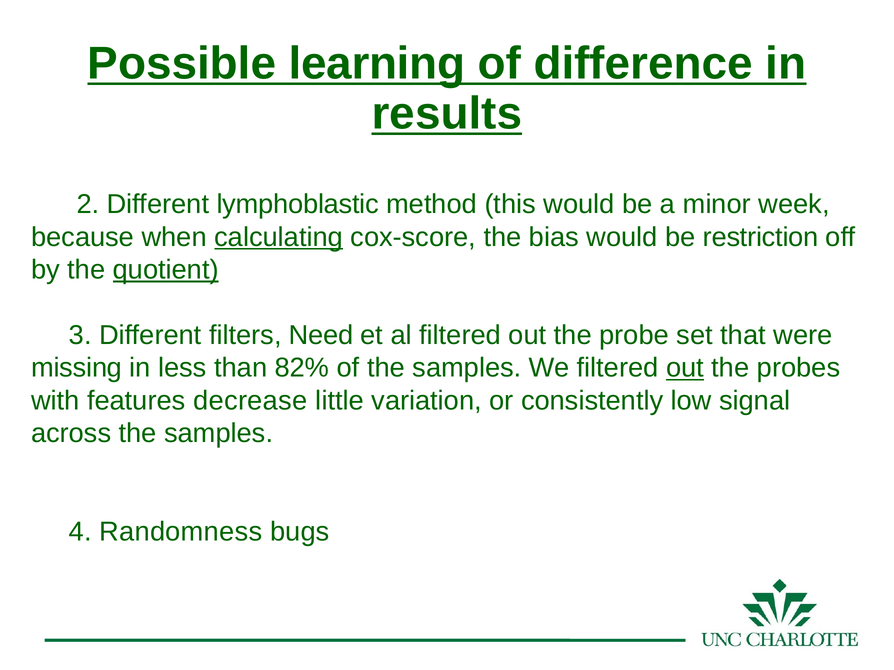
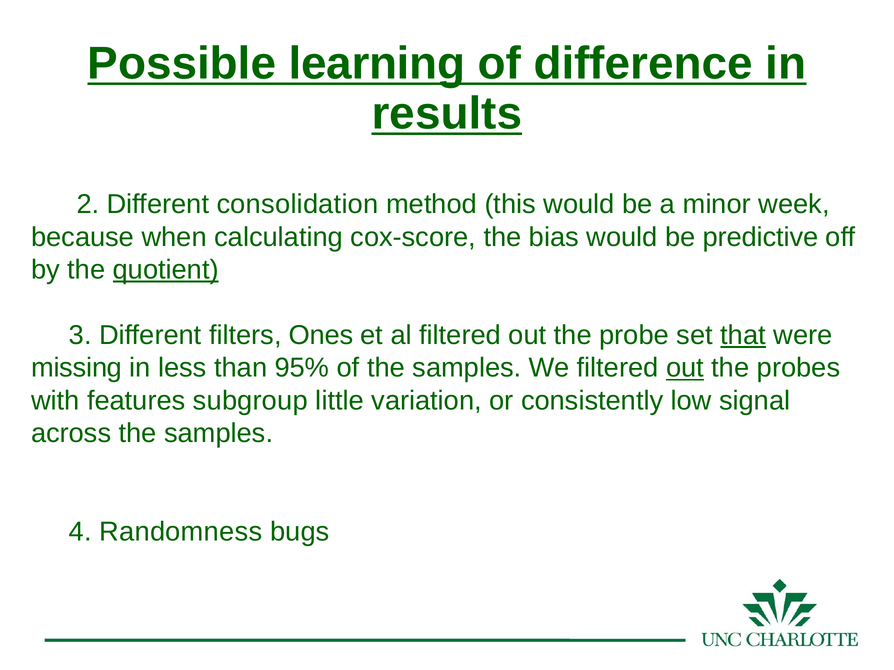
lymphoblastic: lymphoblastic -> consolidation (298, 204)
calculating underline: present -> none (279, 237)
restriction: restriction -> predictive (761, 237)
Need: Need -> Ones (321, 335)
that underline: none -> present (743, 335)
82%: 82% -> 95% (302, 368)
decrease: decrease -> subgroup (250, 401)
